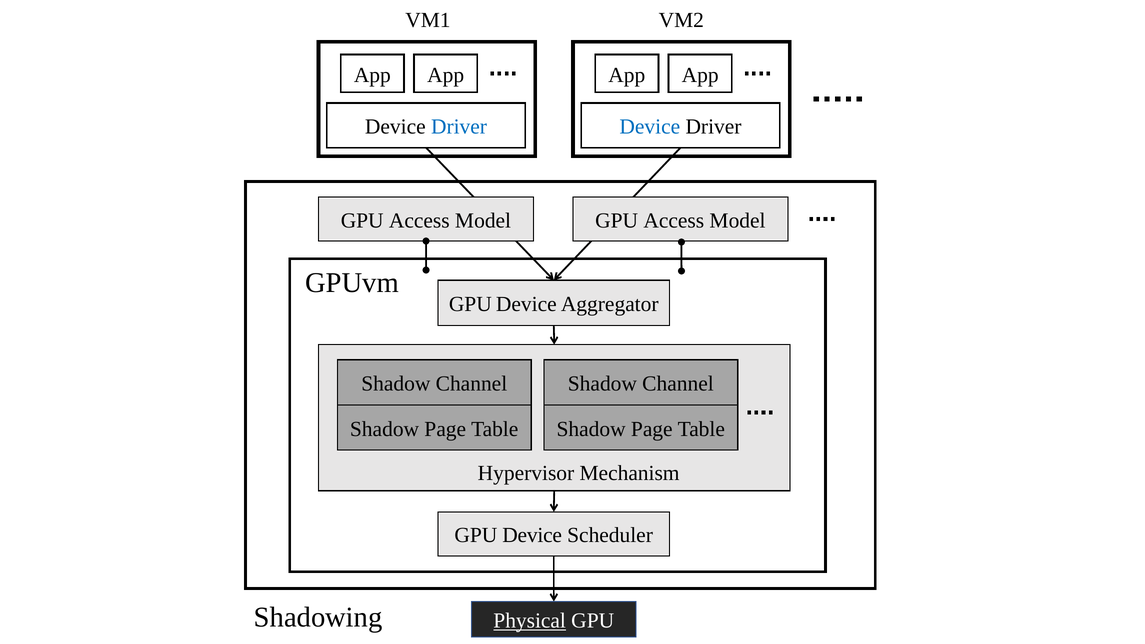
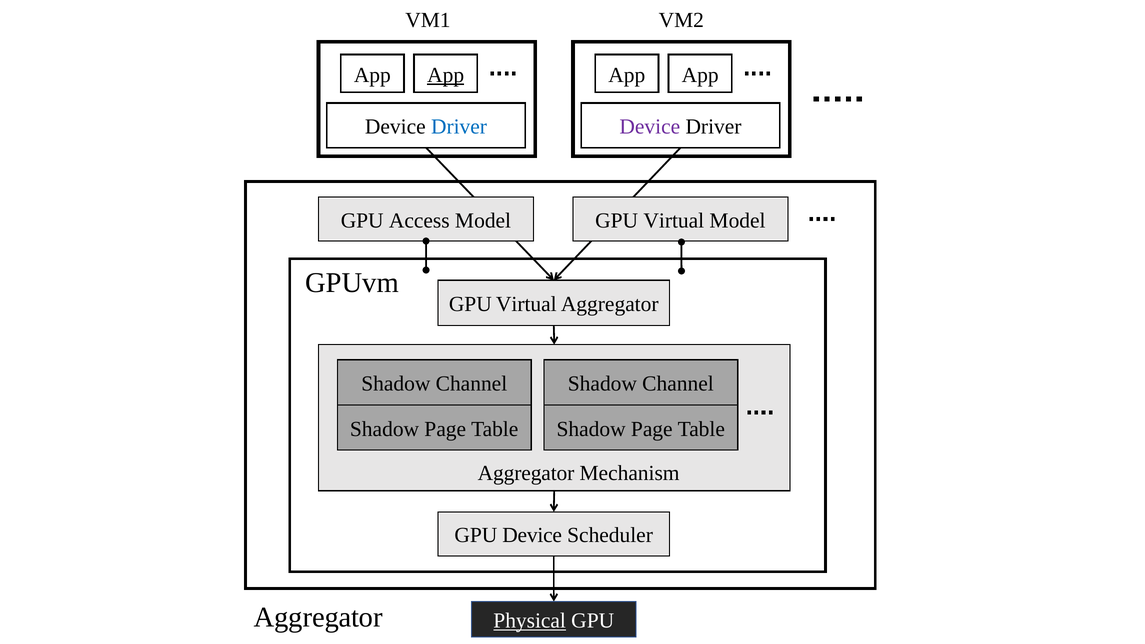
App underline: none -> present (446, 75)
Device colour: blue -> purple (650, 127)
Model GPU Access: Access -> Virtual (674, 221)
Device: Device -> Virtual (526, 304)
Hypervisor: Hypervisor -> Aggregator (526, 473)
Shadowing: Shadowing -> Aggregator (318, 617)
